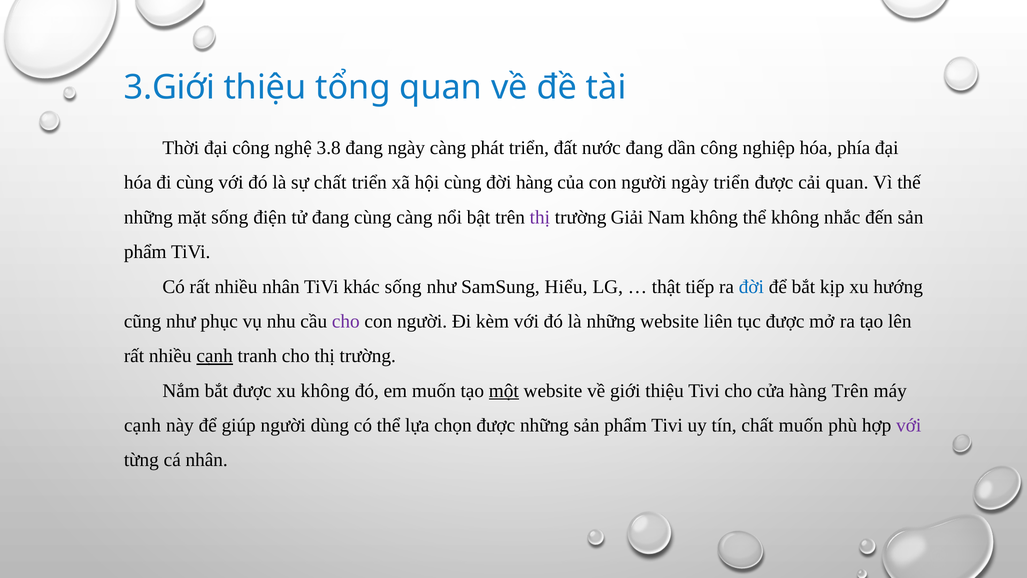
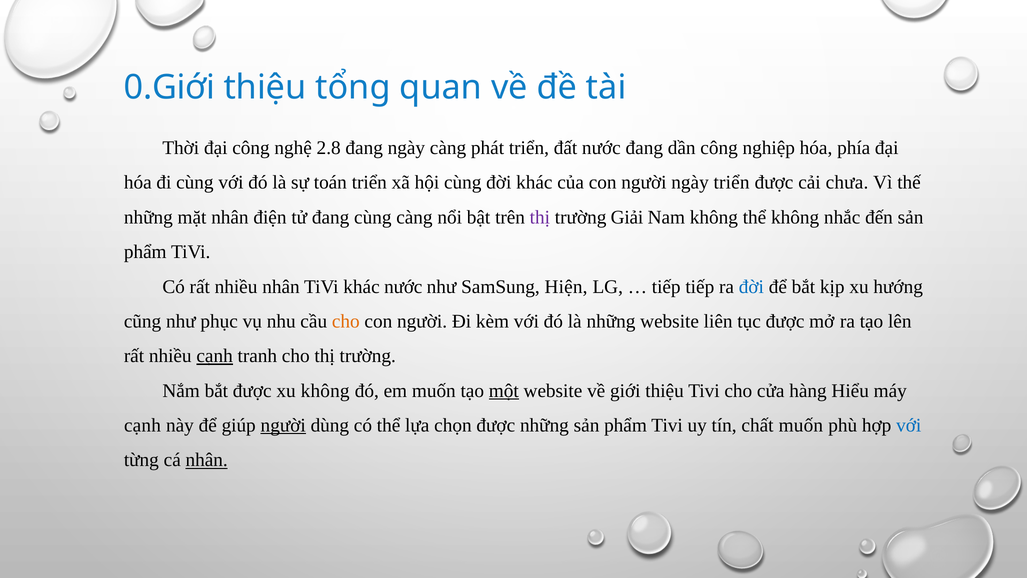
3.Giới: 3.Giới -> 0.Giới (169, 87)
3.8: 3.8 -> 2.8 (329, 148)
sự chất: chất -> toán (330, 183)
đời hàng: hàng -> khác (534, 183)
cải quan: quan -> chưa (847, 183)
mặt sống: sống -> nhân (230, 217)
khác sống: sống -> nước (403, 286)
Hiểu: Hiểu -> Hiện (566, 286)
thật: thật -> tiếp (666, 286)
cho colour: purple -> orange (346, 321)
hàng Trên: Trên -> Hiểu (850, 390)
người underline: none -> present (283, 425)
với colour: purple -> blue (909, 425)
nhân underline: none -> present (207, 460)
